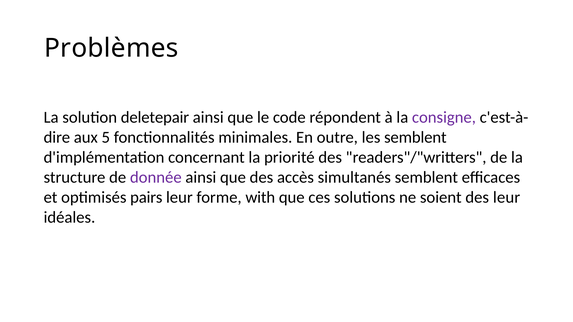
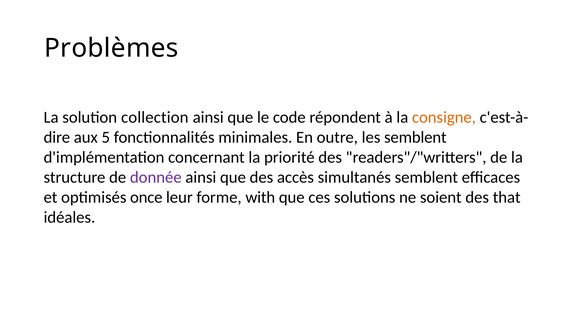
deletepair: deletepair -> collection (155, 117)
consigne colour: purple -> orange (444, 117)
pairs: pairs -> once (146, 198)
des leur: leur -> that (507, 198)
